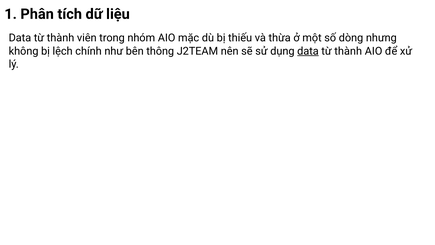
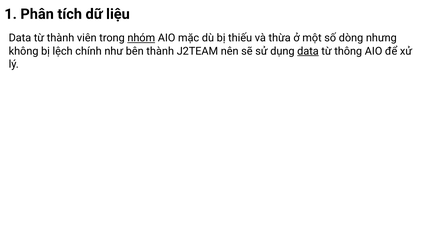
nhóm underline: none -> present (141, 38)
bên thông: thông -> thành (160, 51)
thành: thành -> thông (348, 51)
